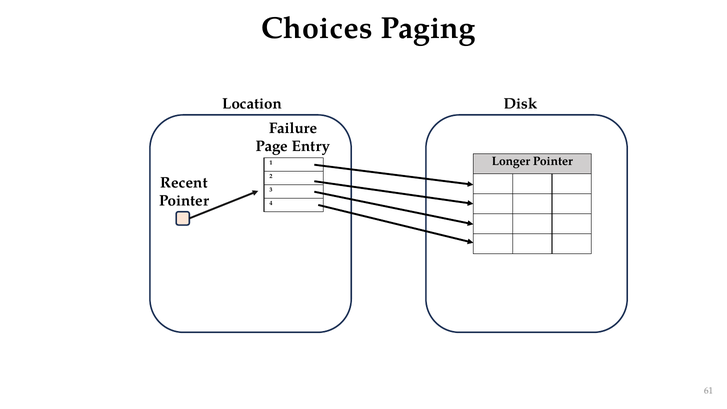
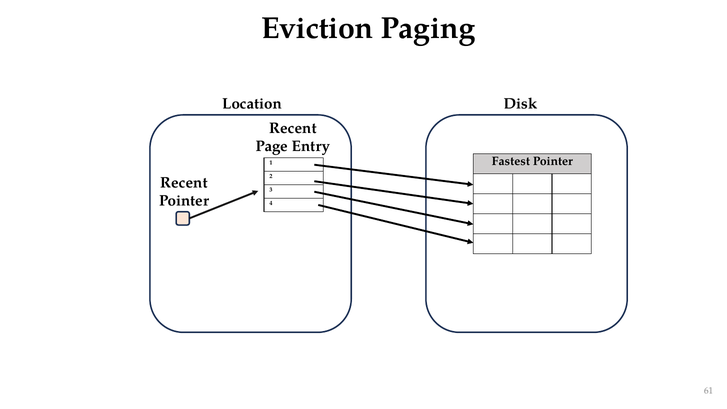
Choices: Choices -> Eviction (317, 28)
Failure: Failure -> Recent (293, 128)
Longer: Longer -> Fastest (511, 161)
